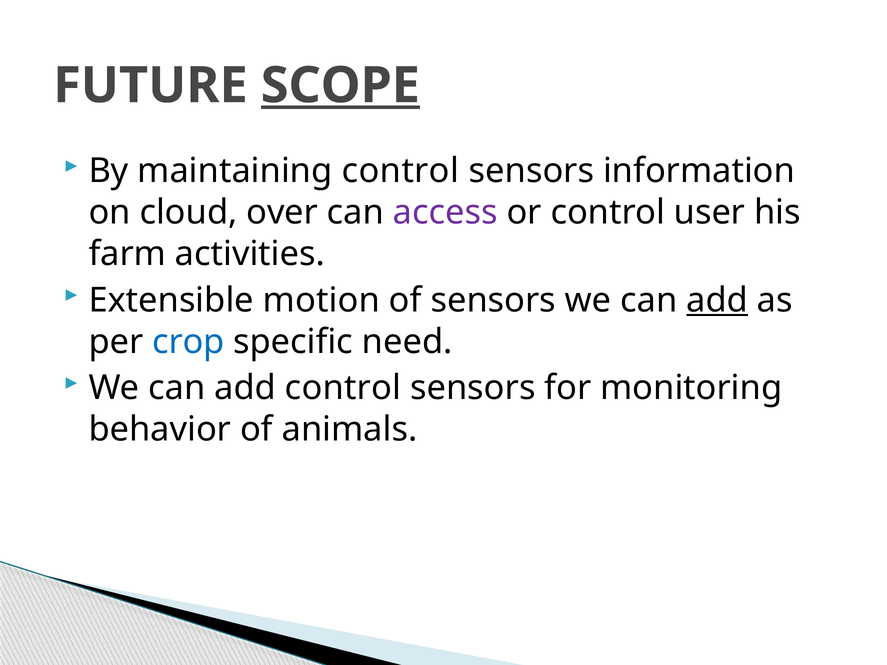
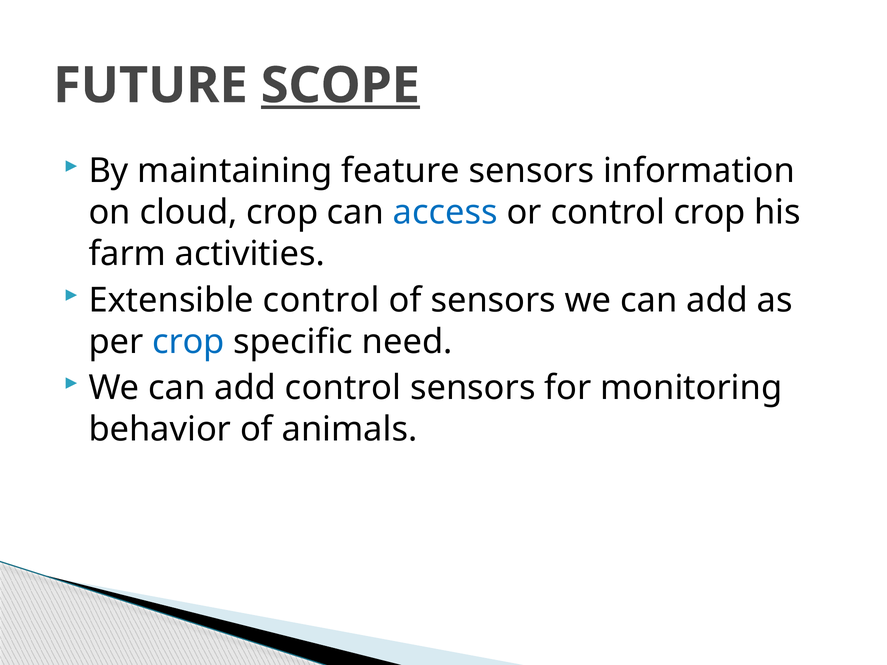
maintaining control: control -> feature (401, 171)
cloud over: over -> crop (282, 213)
access colour: purple -> blue (445, 213)
control user: user -> crop (710, 213)
Extensible motion: motion -> control (321, 300)
add underline: present -> none (717, 300)
